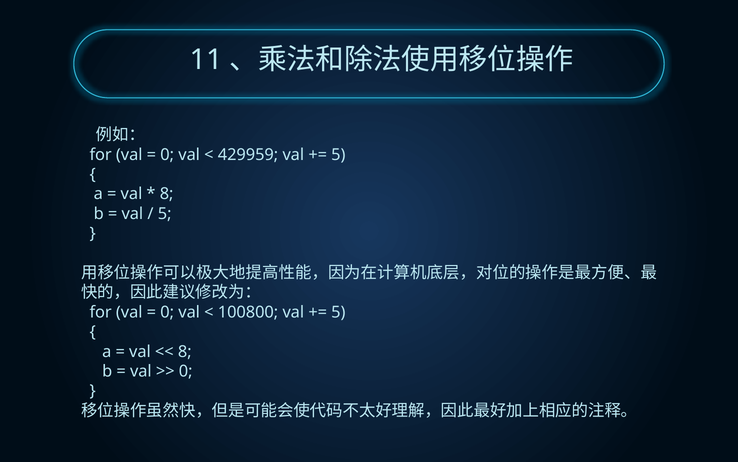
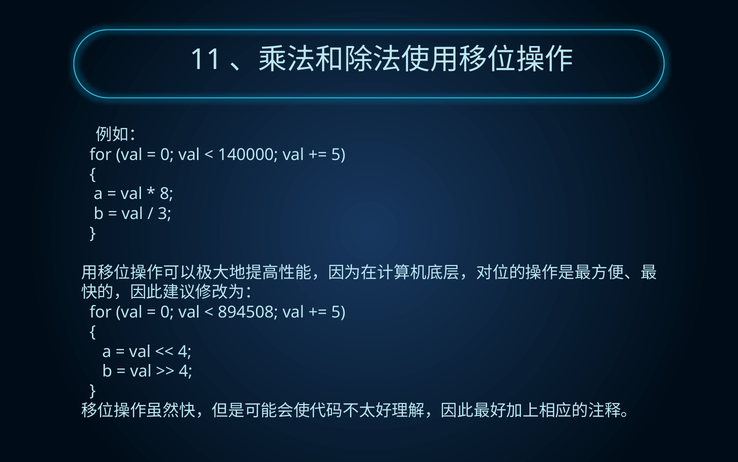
429959: 429959 -> 140000 (248, 154)
5: 5 -> 3 (165, 213)
100800: 100800 -> 894508 (248, 312)
8: 8 -> 4 (185, 351)
0: 0 -> 4 (186, 371)
